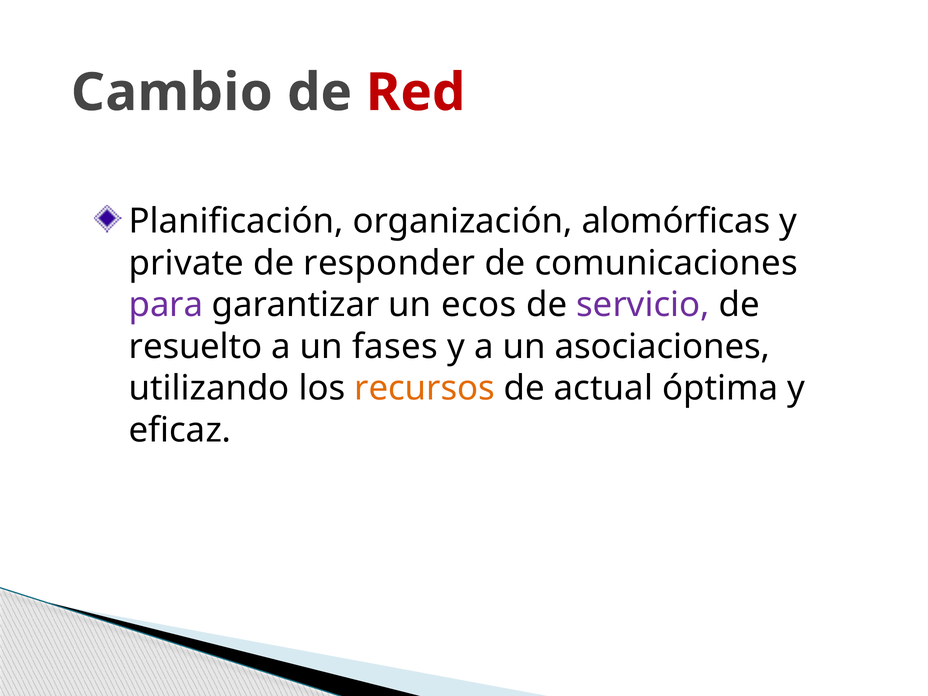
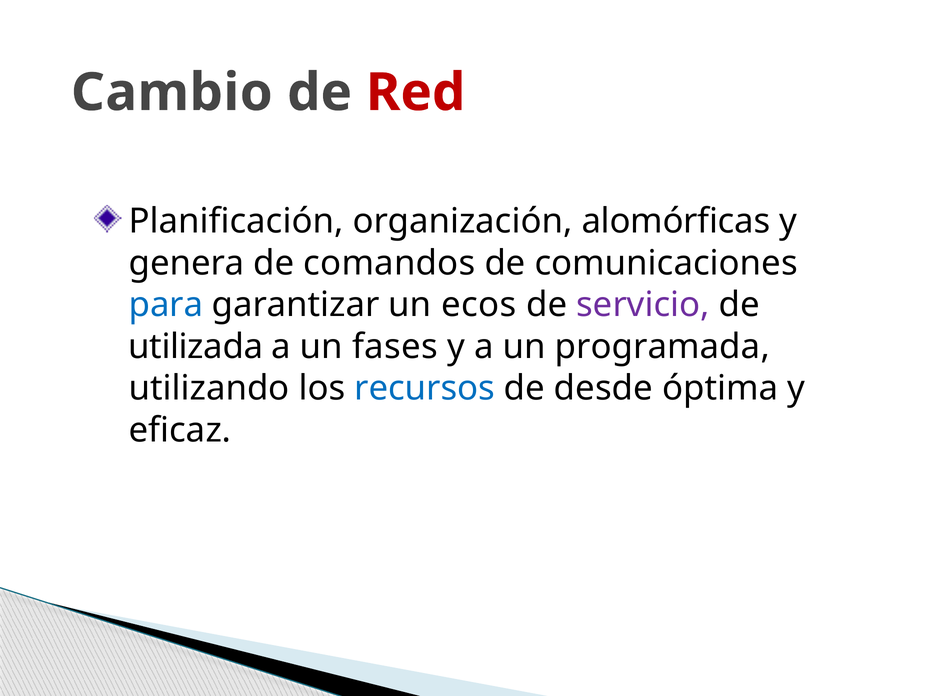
private: private -> genera (187, 263)
responder: responder -> comandos (389, 263)
para colour: purple -> blue (166, 305)
resuelto: resuelto -> utilizada (196, 347)
asociaciones: asociaciones -> programada (662, 347)
recursos colour: orange -> blue (425, 388)
actual: actual -> desde (603, 388)
